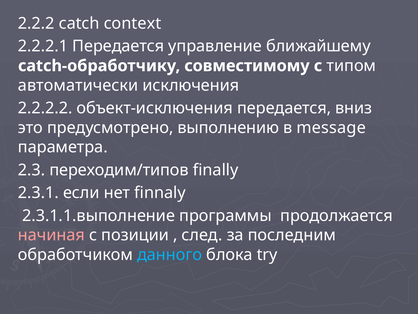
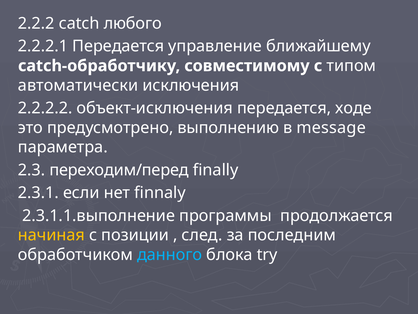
context: context -> любого (133, 23)
вниз: вниз -> ходе (354, 108)
переходим/типов: переходим/типов -> переходим/перед (119, 170)
начиная colour: pink -> yellow (51, 235)
